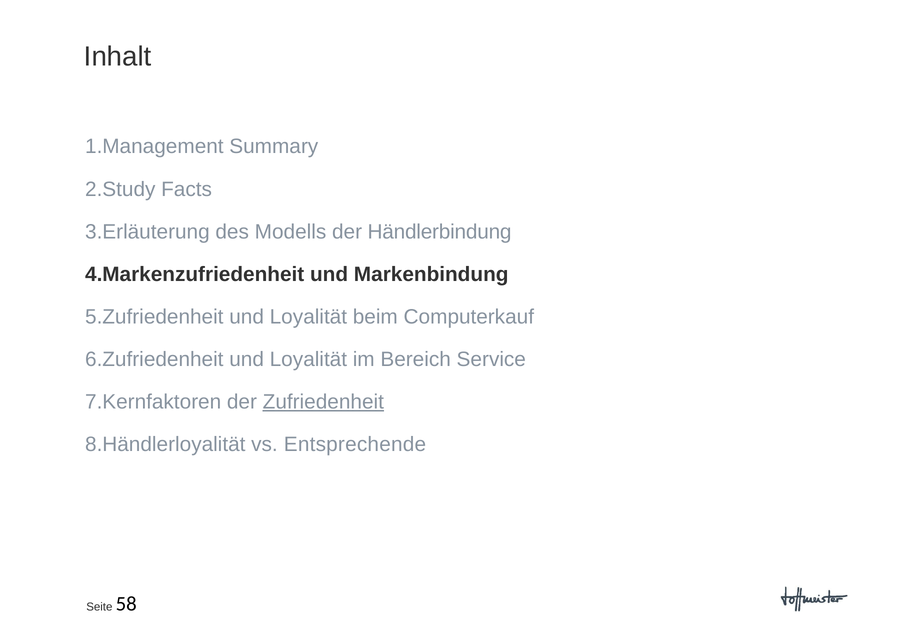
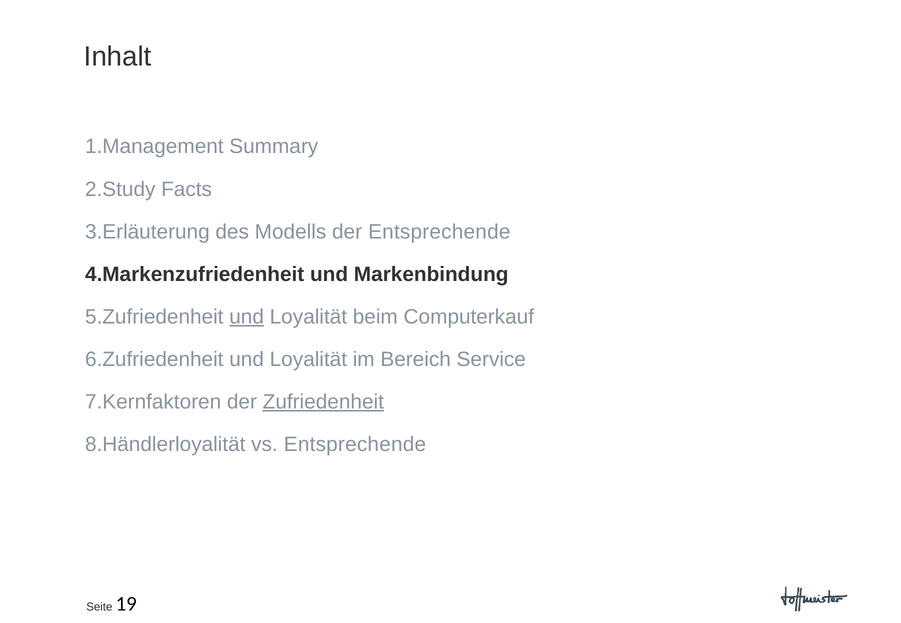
der Händlerbindung: Händlerbindung -> Entsprechende (439, 232)
und underline: none -> present (247, 317)
58: 58 -> 19 (126, 605)
